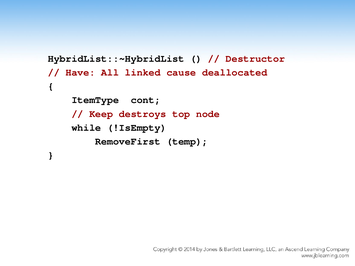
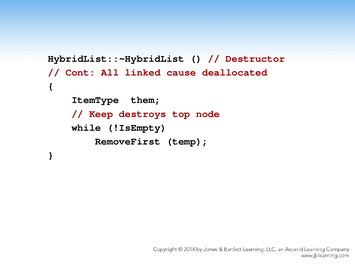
Have: Have -> Cont (80, 72)
cont: cont -> them (146, 100)
